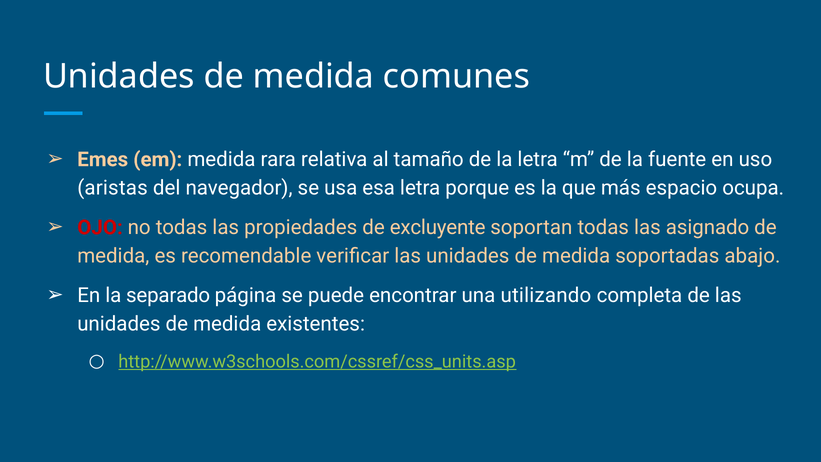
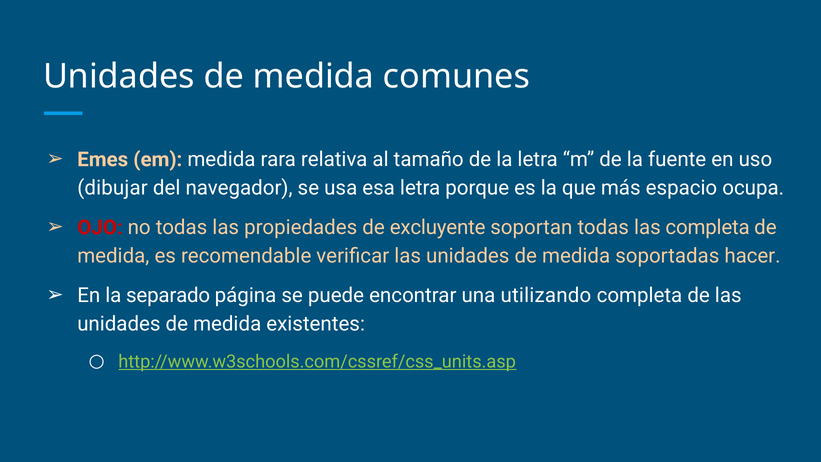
aristas: aristas -> dibujar (113, 188)
las asignado: asignado -> completa (708, 227)
abajo: abajo -> hacer (752, 256)
